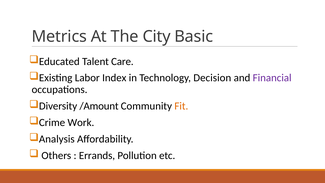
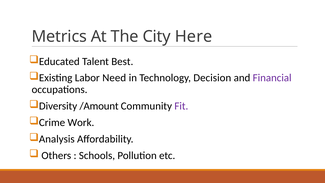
Basic: Basic -> Here (194, 36)
Care: Care -> Best (122, 61)
Index: Index -> Need (114, 78)
Fit colour: orange -> purple (181, 106)
Errands: Errands -> Schools (97, 155)
